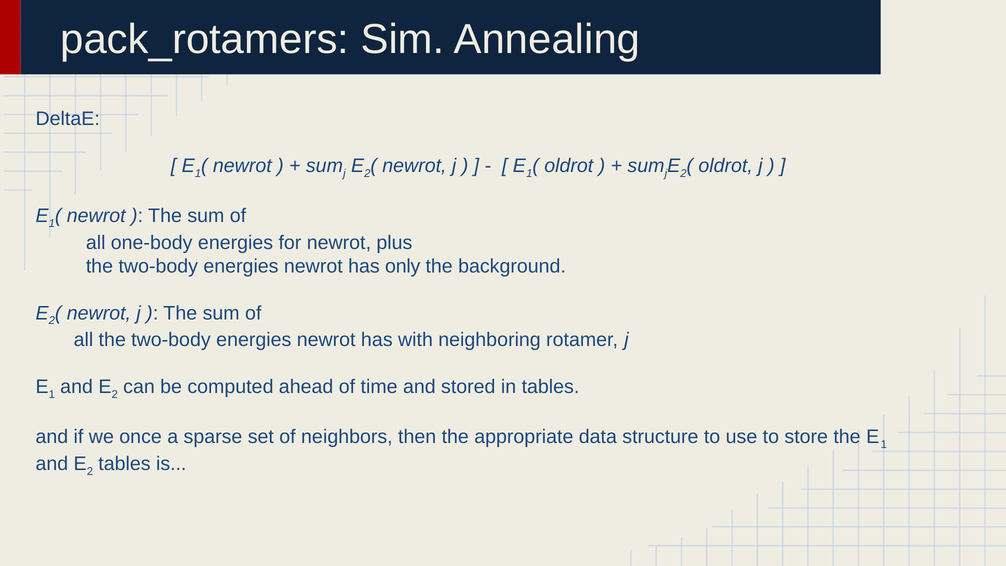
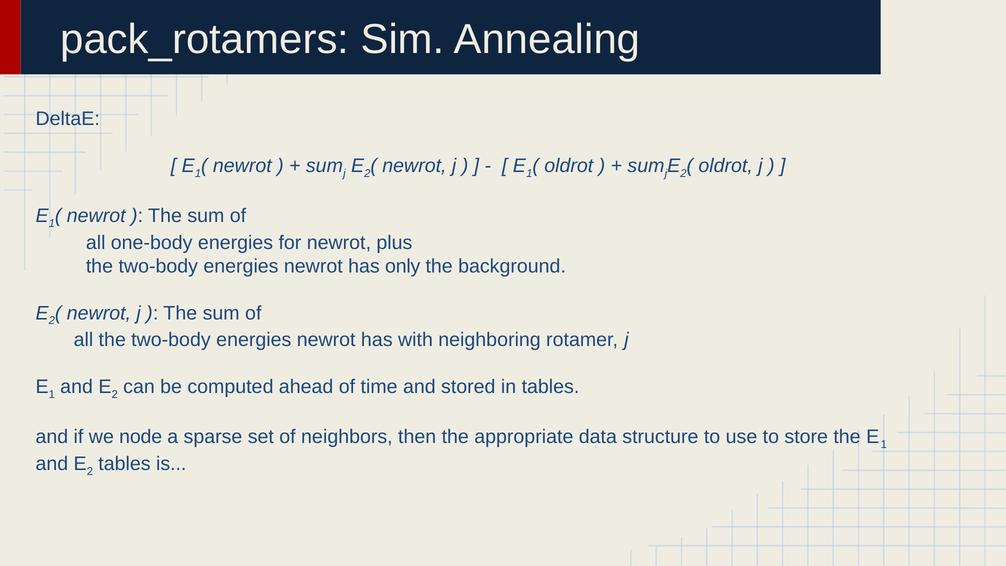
once: once -> node (141, 437)
